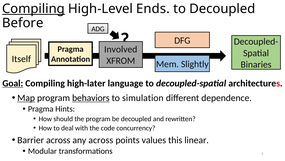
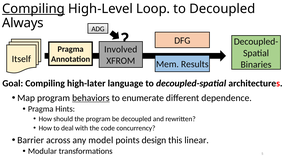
Ends: Ends -> Loop (153, 9)
Before: Before -> Always (23, 23)
Slightly: Slightly -> Results (195, 64)
Goal underline: present -> none (13, 83)
Map underline: present -> none (26, 97)
simulation: simulation -> enumerate (143, 97)
any across: across -> model (101, 139)
values: values -> design (154, 139)
